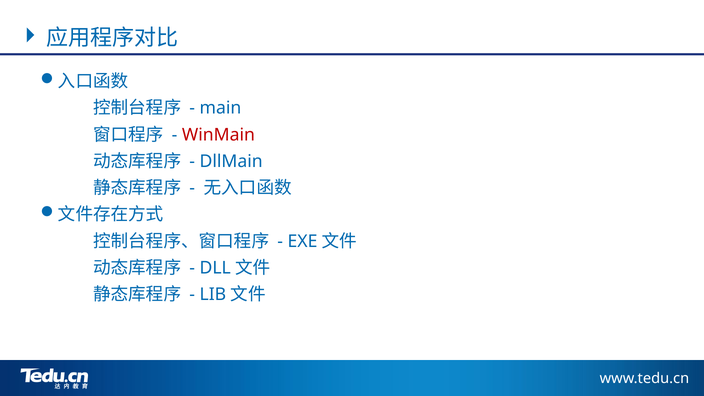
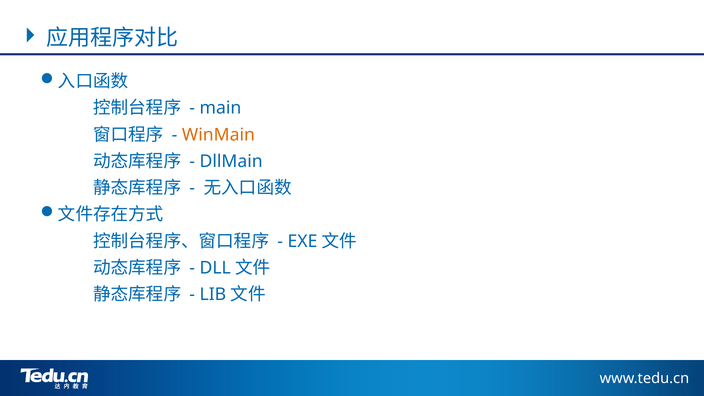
WinMain colour: red -> orange (218, 135)
